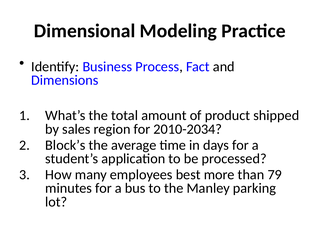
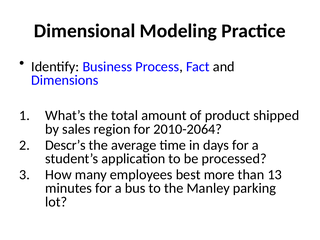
2010-2034: 2010-2034 -> 2010-2064 (188, 129)
Block’s: Block’s -> Descr’s (65, 145)
79: 79 -> 13 (275, 175)
